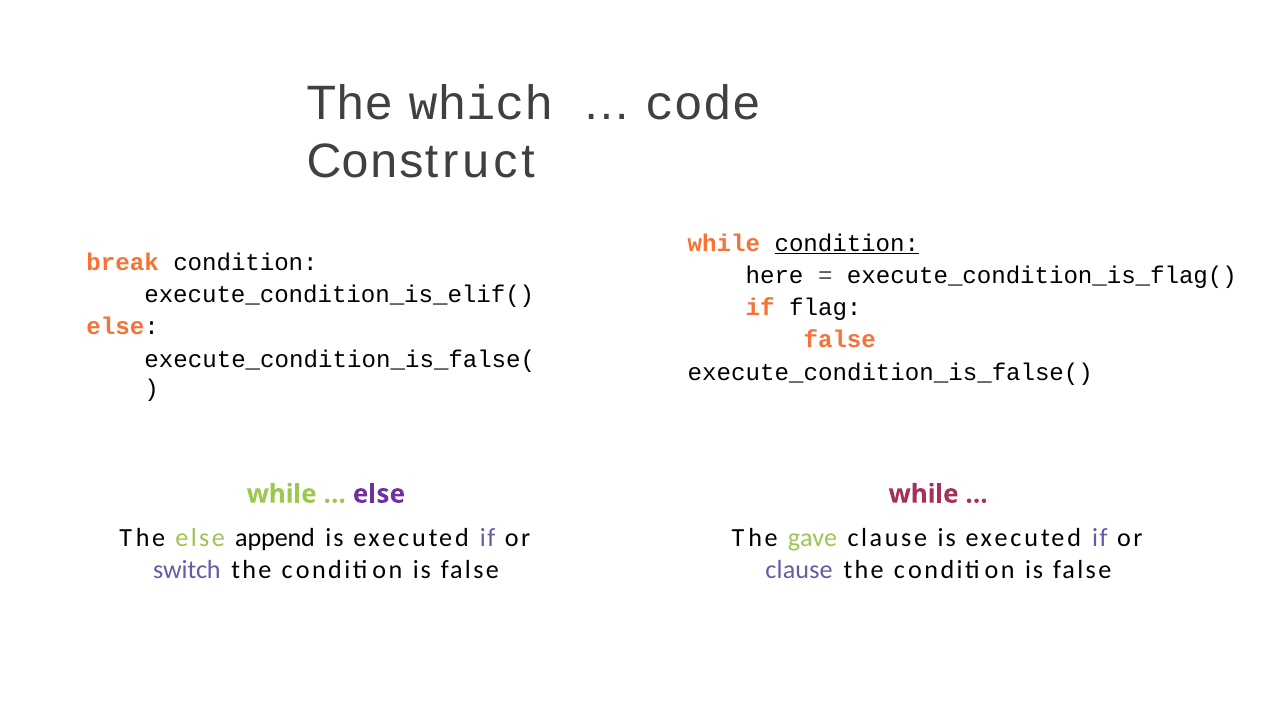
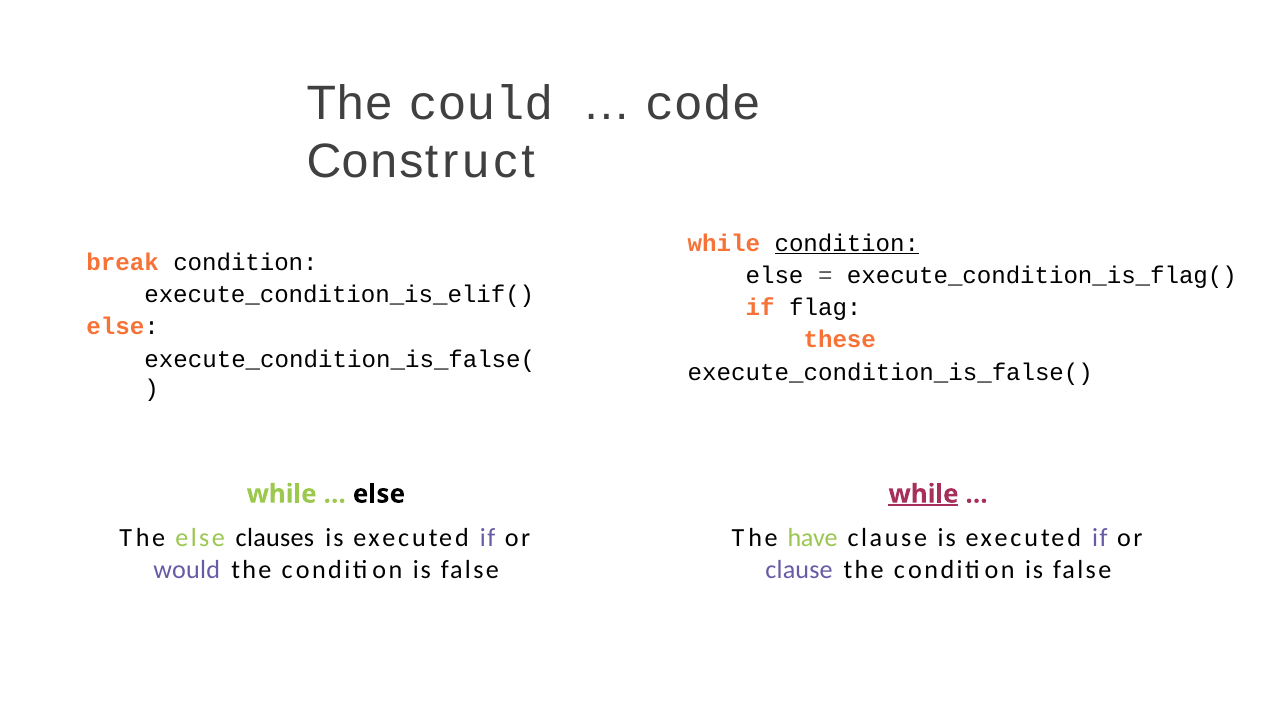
which: which -> could (481, 104)
here: here -> else (775, 275)
false: false -> these (840, 340)
else colour: purple -> black (379, 494)
while underline: none -> present (924, 494)
append: append -> clauses (275, 538)
gave: gave -> have (813, 538)
switch: switch -> would (187, 569)
